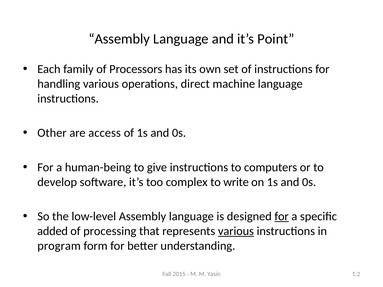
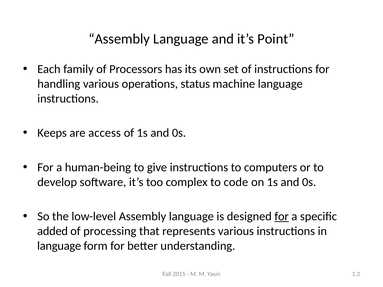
direct: direct -> status (195, 84)
Other: Other -> Keeps (52, 133)
write: write -> code (236, 182)
various underline: present -> none (236, 231)
program: program -> language (59, 246)
